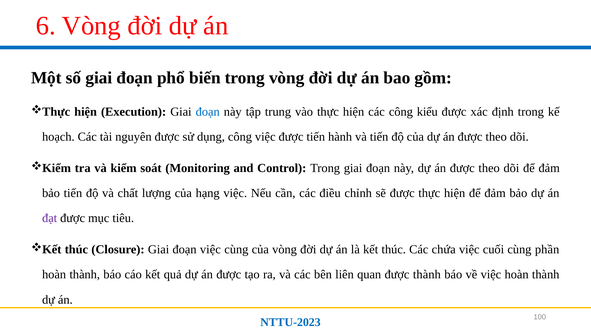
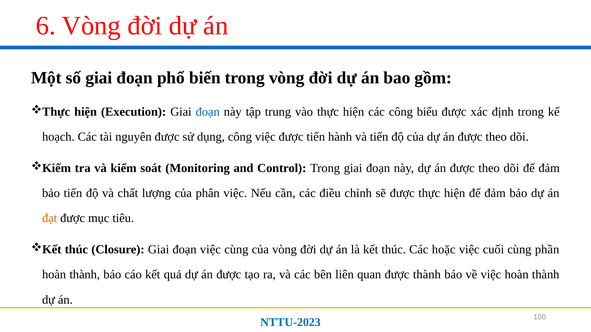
kiểu: kiểu -> biểu (427, 112)
hạng: hạng -> phân (208, 193)
đạt colour: purple -> orange (50, 219)
chứa: chứa -> hoặc (444, 250)
